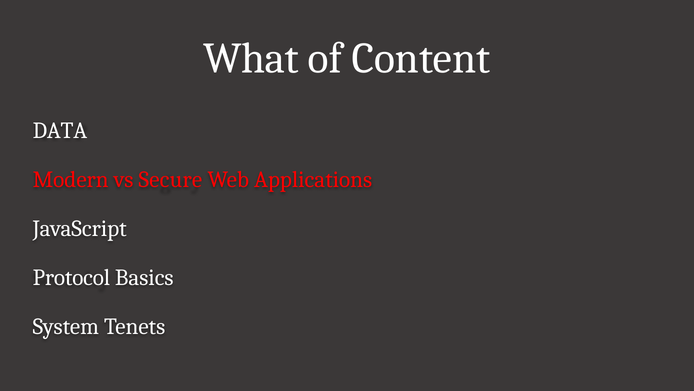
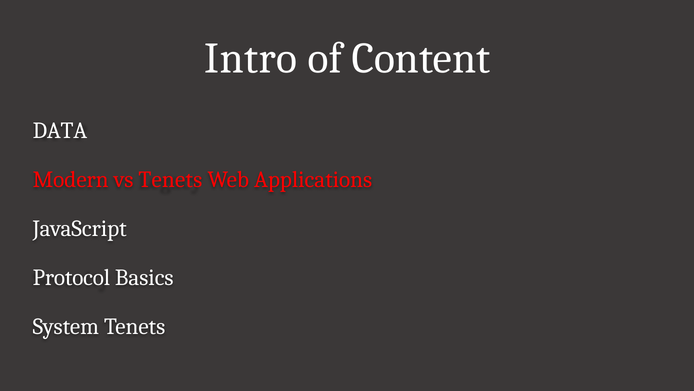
What: What -> Intro (251, 58)
vs Secure: Secure -> Tenets (170, 179)
